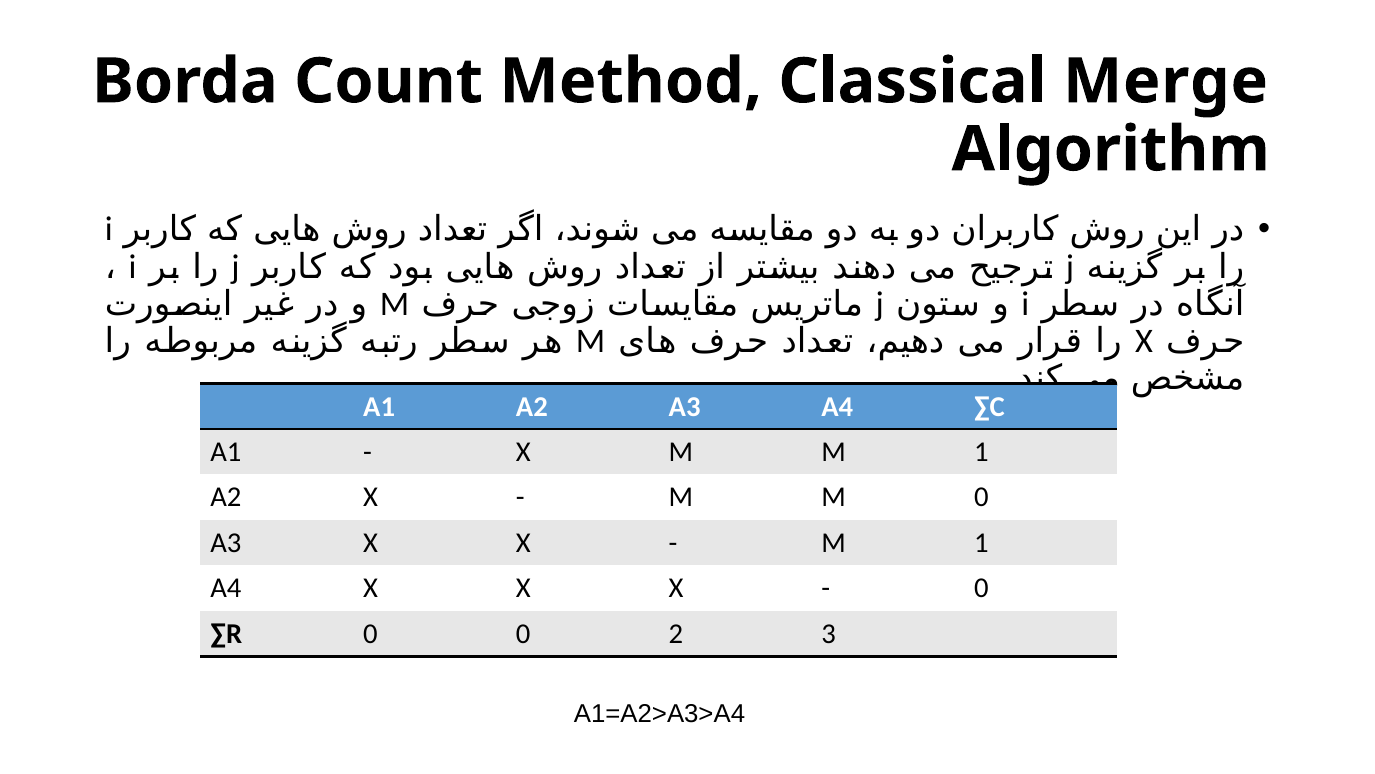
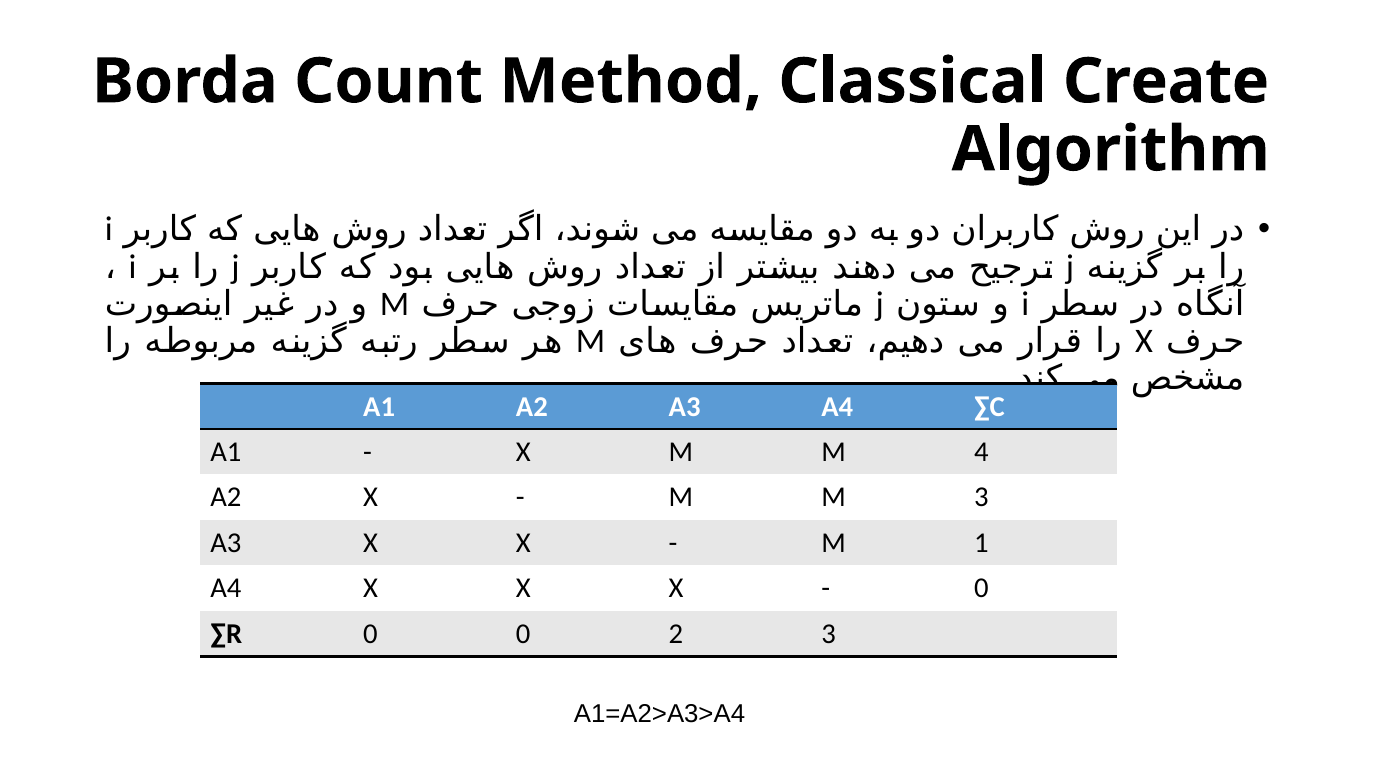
Merge: Merge -> Create (1166, 81)
M M 1: 1 -> 4 (981, 452)
M 0: 0 -> 3 (981, 497)
